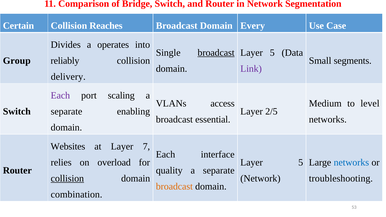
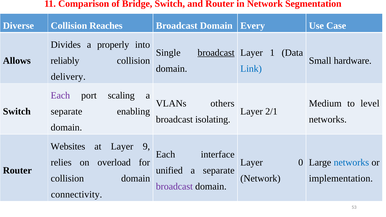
Certain: Certain -> Diverse (18, 26)
operates: operates -> properly (113, 45)
5: 5 -> 1 (272, 53)
Group: Group -> Allows (17, 61)
segments: segments -> hardware (353, 61)
Link colour: purple -> blue (251, 69)
access: access -> others (222, 104)
2/5: 2/5 -> 2/1 (271, 112)
essential: essential -> isolating (213, 120)
7: 7 -> 9 (146, 147)
5: 5 -> 0 (301, 163)
quality: quality -> unified (169, 171)
collision underline: present -> none (67, 179)
troubleshooting: troubleshooting -> implementation (341, 179)
broadcast colour: orange -> purple (174, 187)
combination: combination -> connectivity (77, 195)
